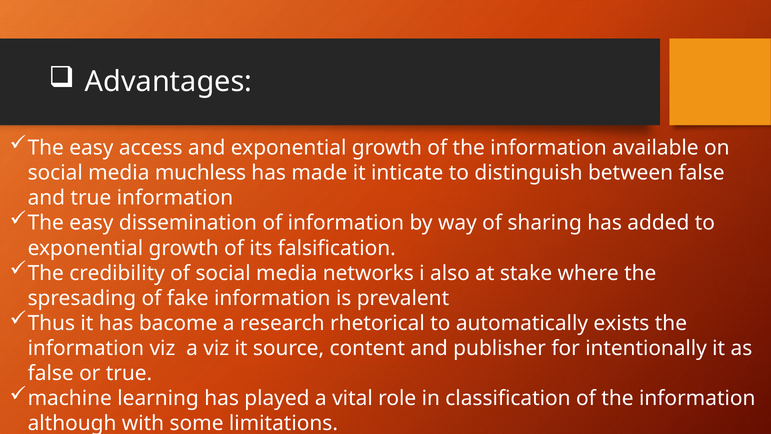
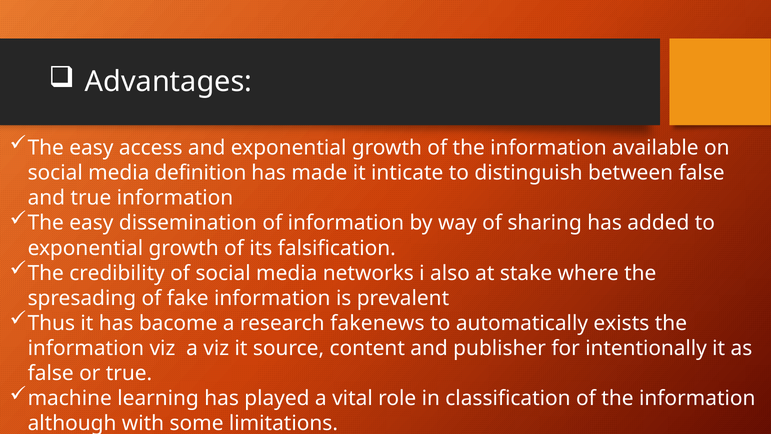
muchless: muchless -> definition (201, 173)
rhetorical: rhetorical -> fakenews (377, 323)
